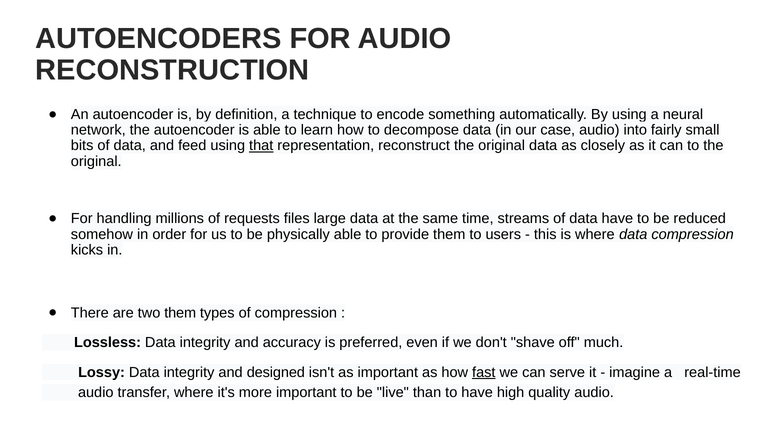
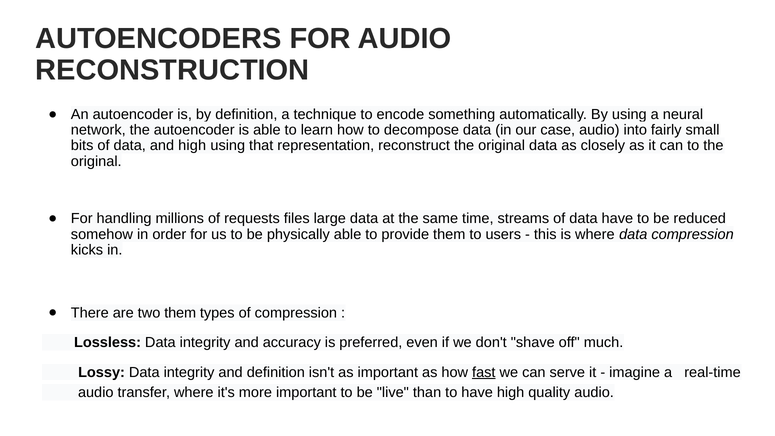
and feed: feed -> high (192, 146)
that underline: present -> none (261, 146)
and designed: designed -> definition (276, 372)
